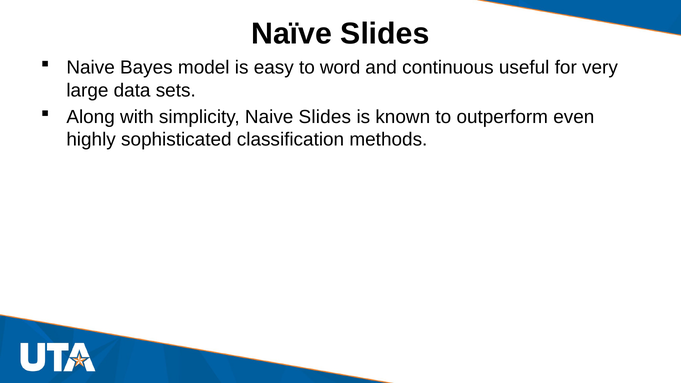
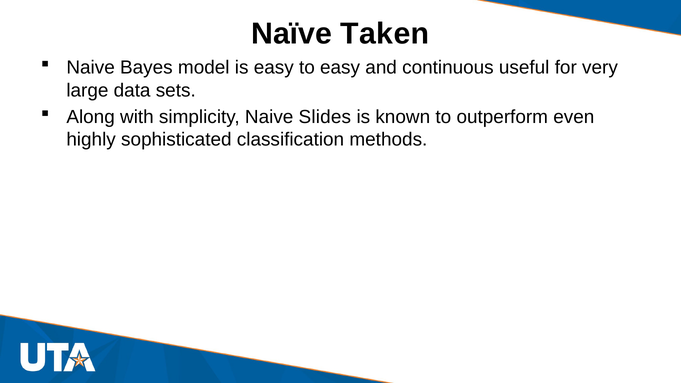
Naïve Slides: Slides -> Taken (385, 34)
to word: word -> easy (340, 68)
